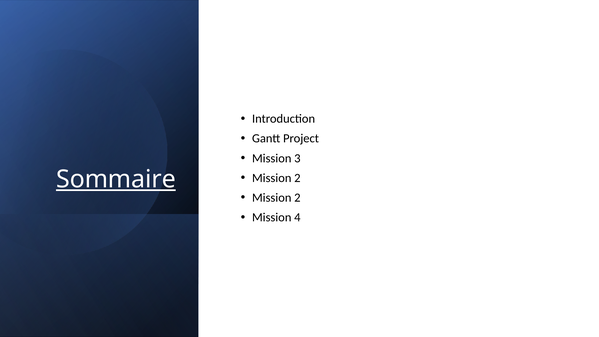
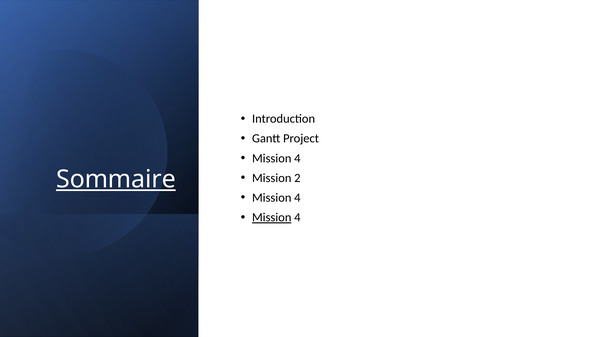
3: 3 -> 4 (297, 158)
2: 2 -> 4 (297, 198)
Mission underline: none -> present (272, 217)
